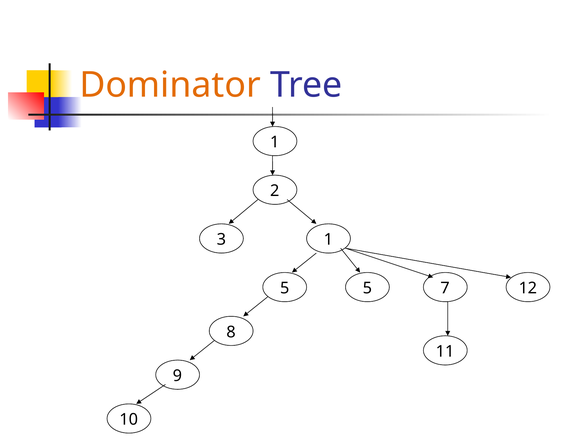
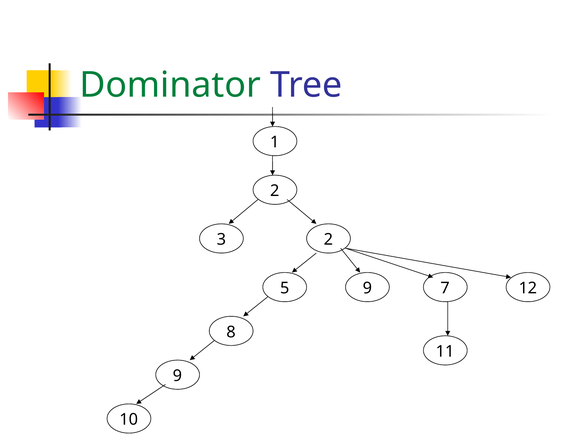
Dominator colour: orange -> green (170, 85)
3 1: 1 -> 2 (328, 240)
5 5: 5 -> 9 (367, 288)
